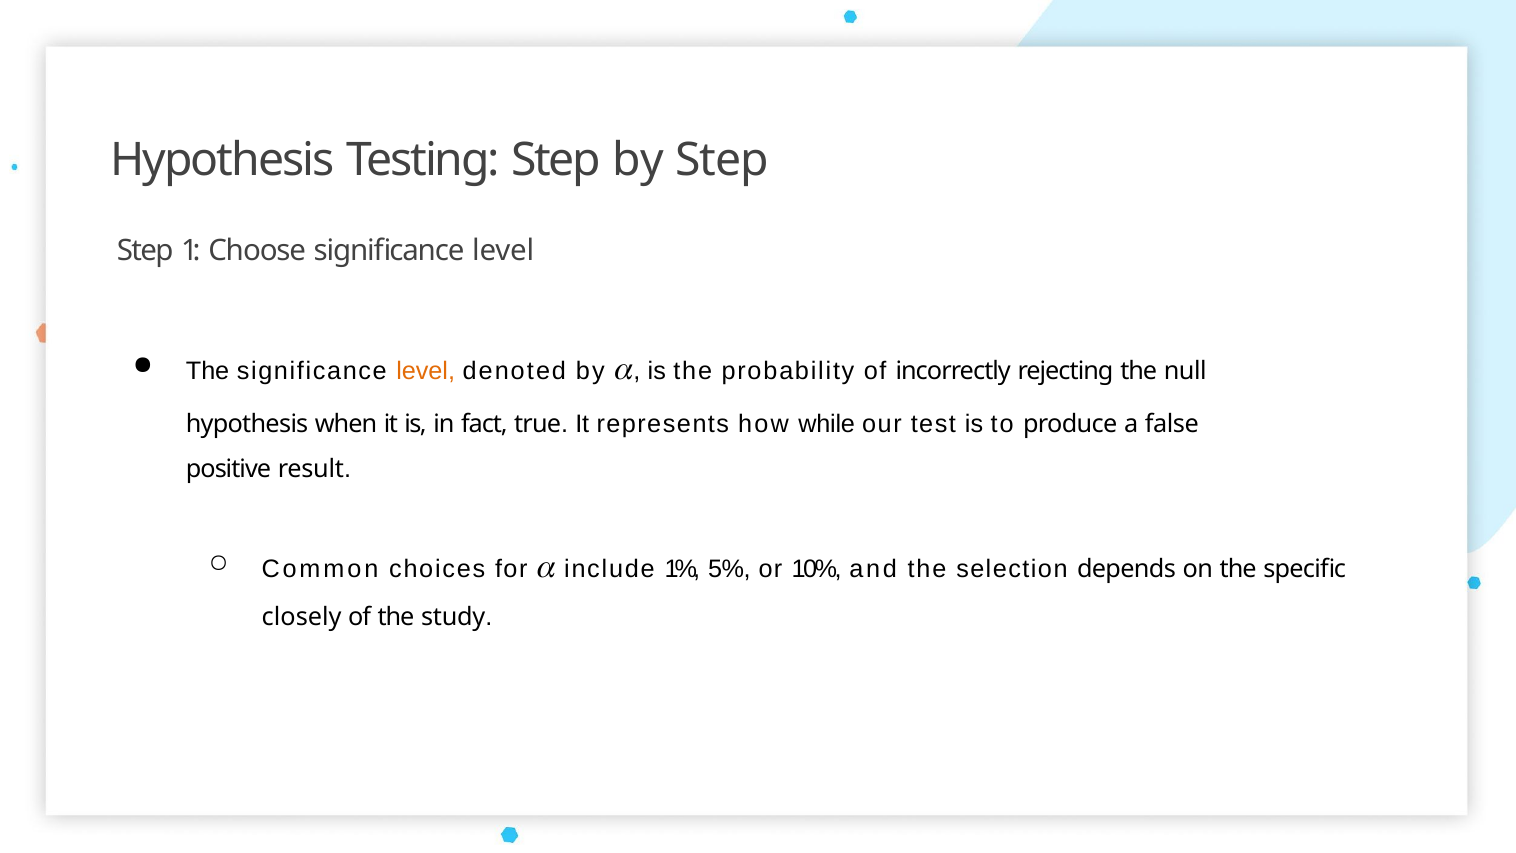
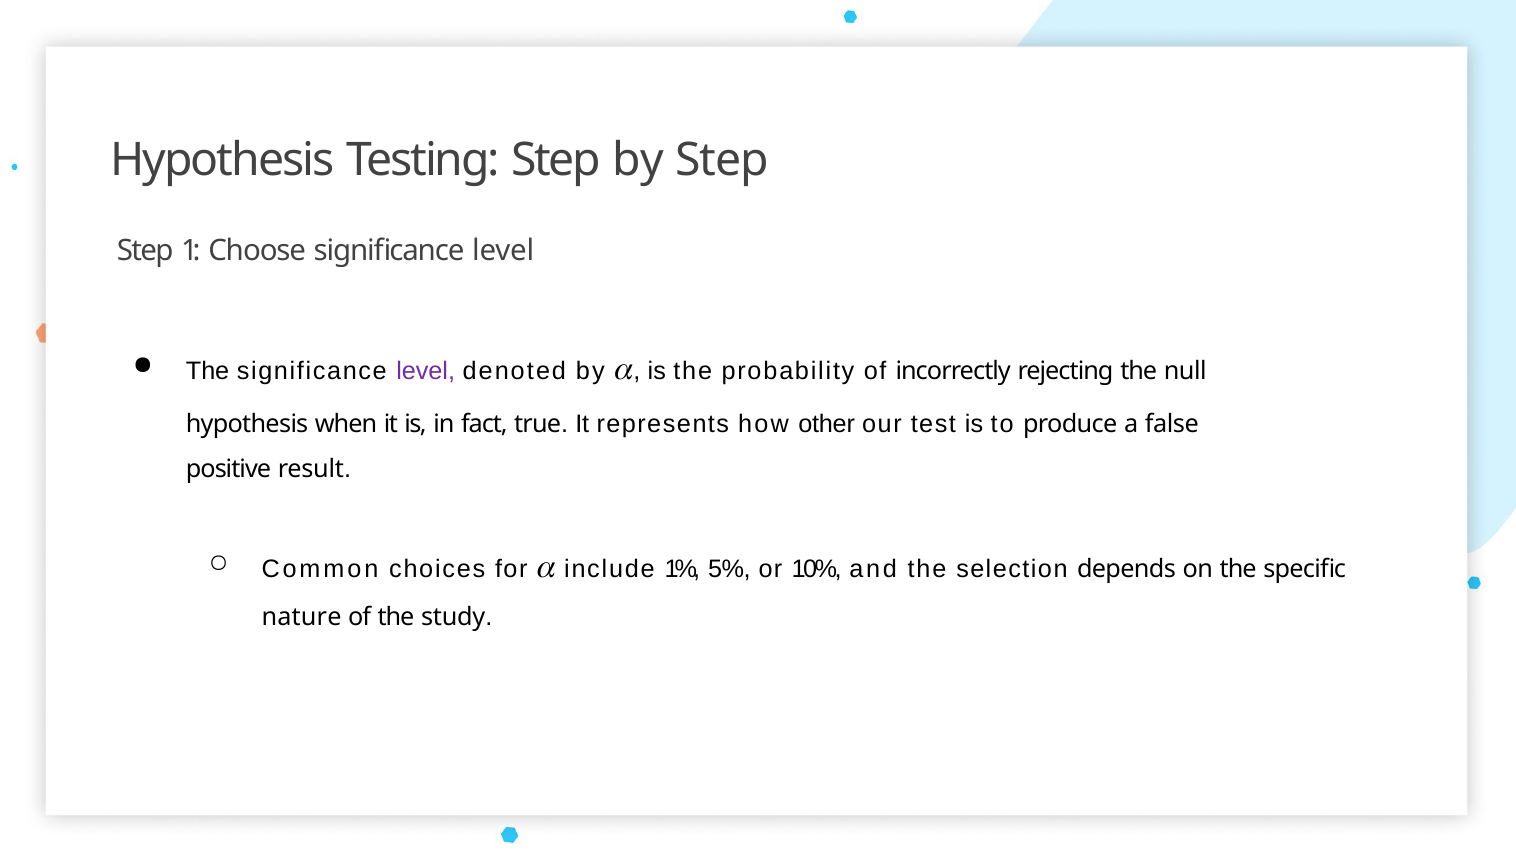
level colour: orange -> purple (426, 371)
while: while -> other (827, 424)
closely: closely -> nature (302, 617)
